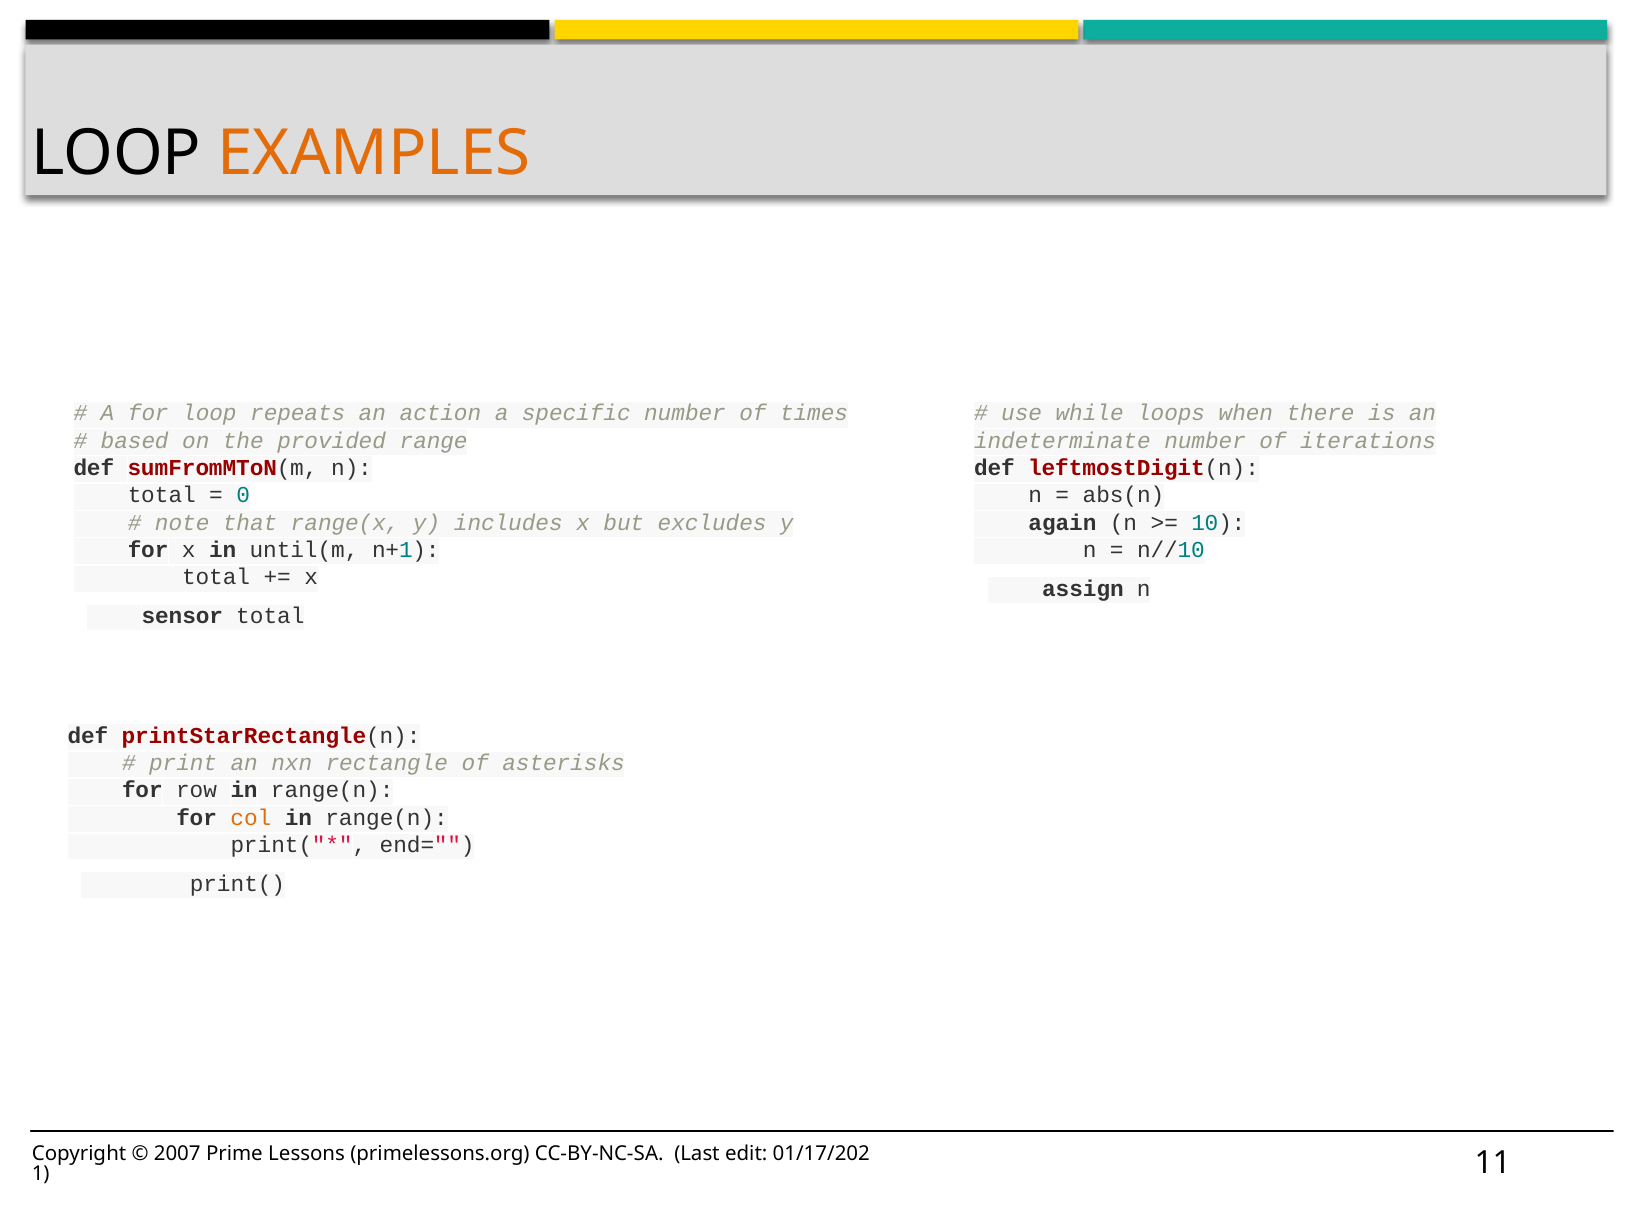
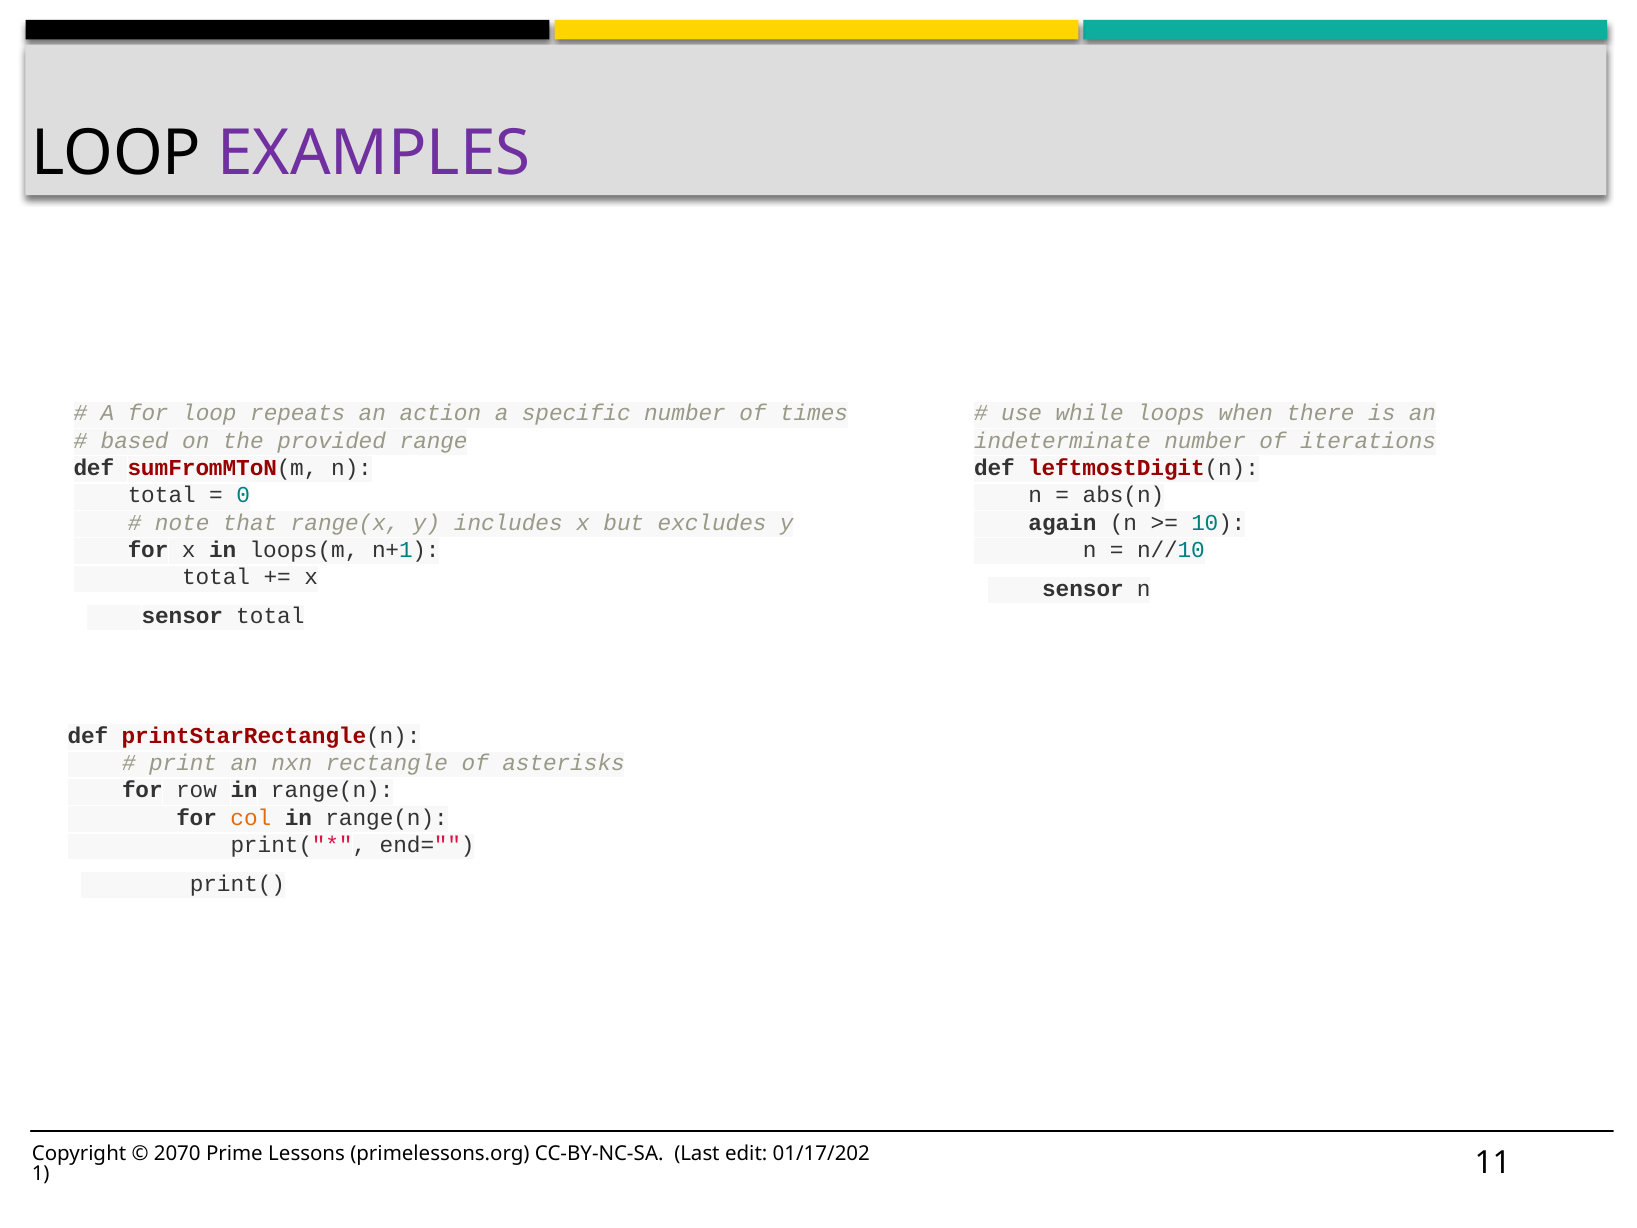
EXAMPLES colour: orange -> purple (374, 153)
until(m: until(m -> loops(m (304, 550)
assign: assign -> sensor (1083, 589)
2007: 2007 -> 2070 (177, 1153)
